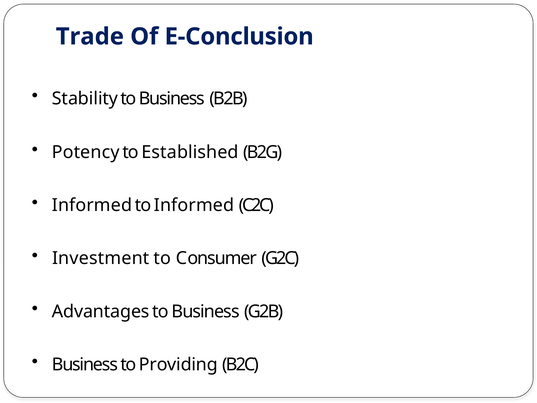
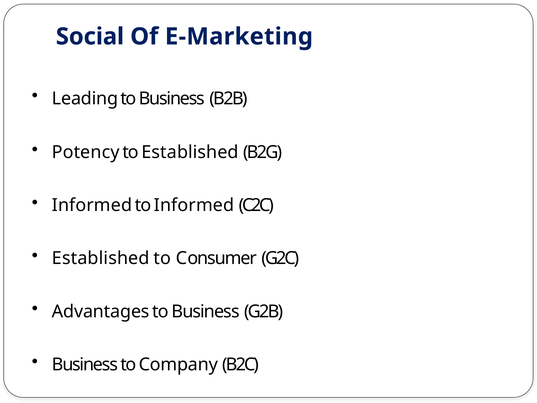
Trade: Trade -> Social (90, 37)
E-Conclusion: E-Conclusion -> E-Marketing (239, 37)
Stability: Stability -> Leading (85, 99)
Investment: Investment -> Established (101, 258)
Providing: Providing -> Company (178, 364)
